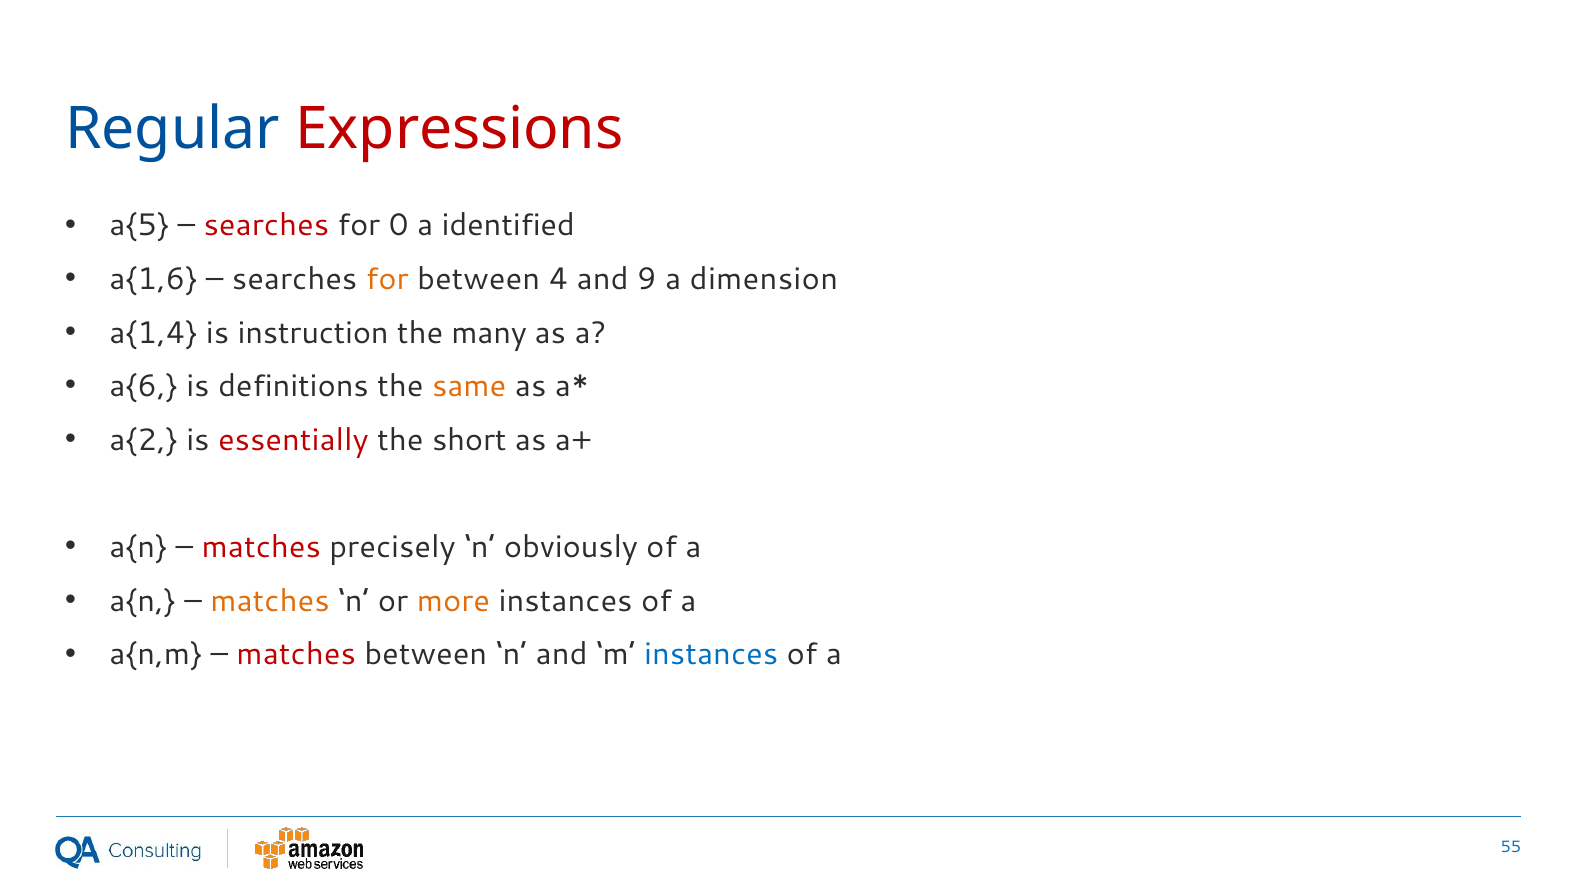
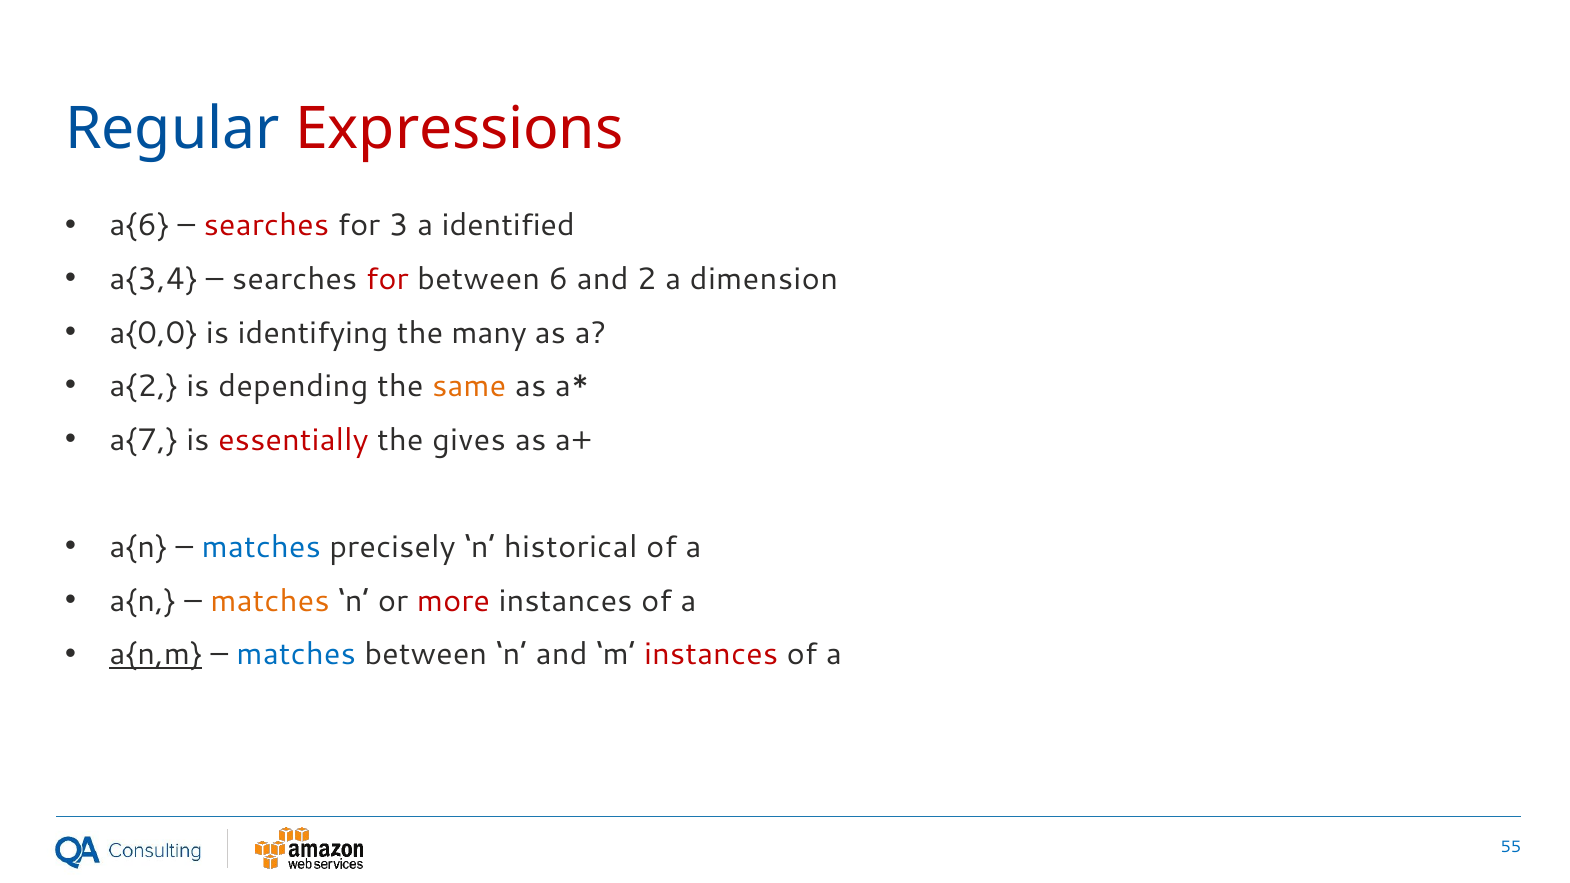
a{5: a{5 -> a{6 (139, 226)
0: 0 -> 3 (399, 226)
a{1,6: a{1,6 -> a{3,4 (153, 279)
for colour: orange -> red (387, 279)
4: 4 -> 6 (558, 279)
9: 9 -> 2 (647, 279)
a{1,4: a{1,4 -> a{0,0 (153, 333)
instruction: instruction -> identifying (313, 333)
a{6: a{6 -> a{2 (144, 387)
definitions: definitions -> depending (293, 387)
a{2: a{2 -> a{7 (144, 440)
short: short -> gives (469, 440)
matches colour: red -> blue (261, 547)
obviously: obviously -> historical (571, 547)
more colour: orange -> red (453, 601)
a{n,m underline: none -> present (156, 655)
matches colour: red -> blue (296, 655)
instances colour: blue -> red (711, 655)
